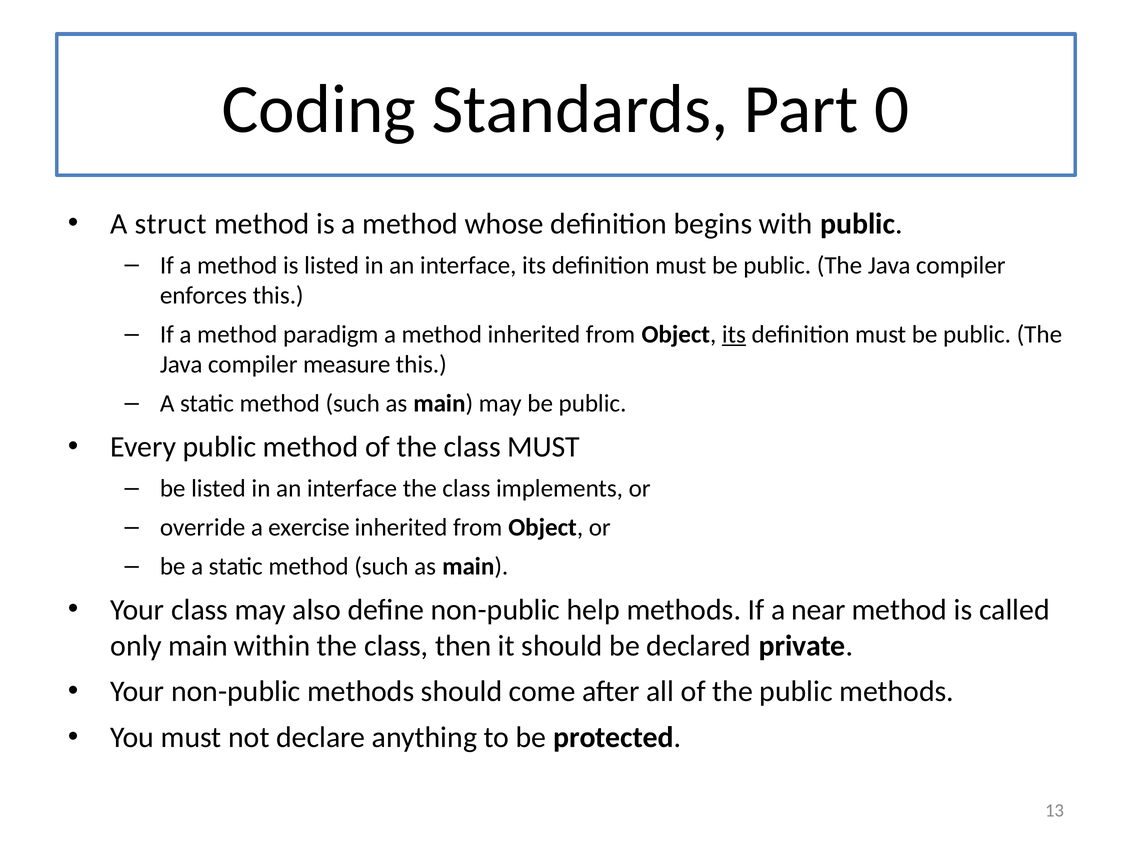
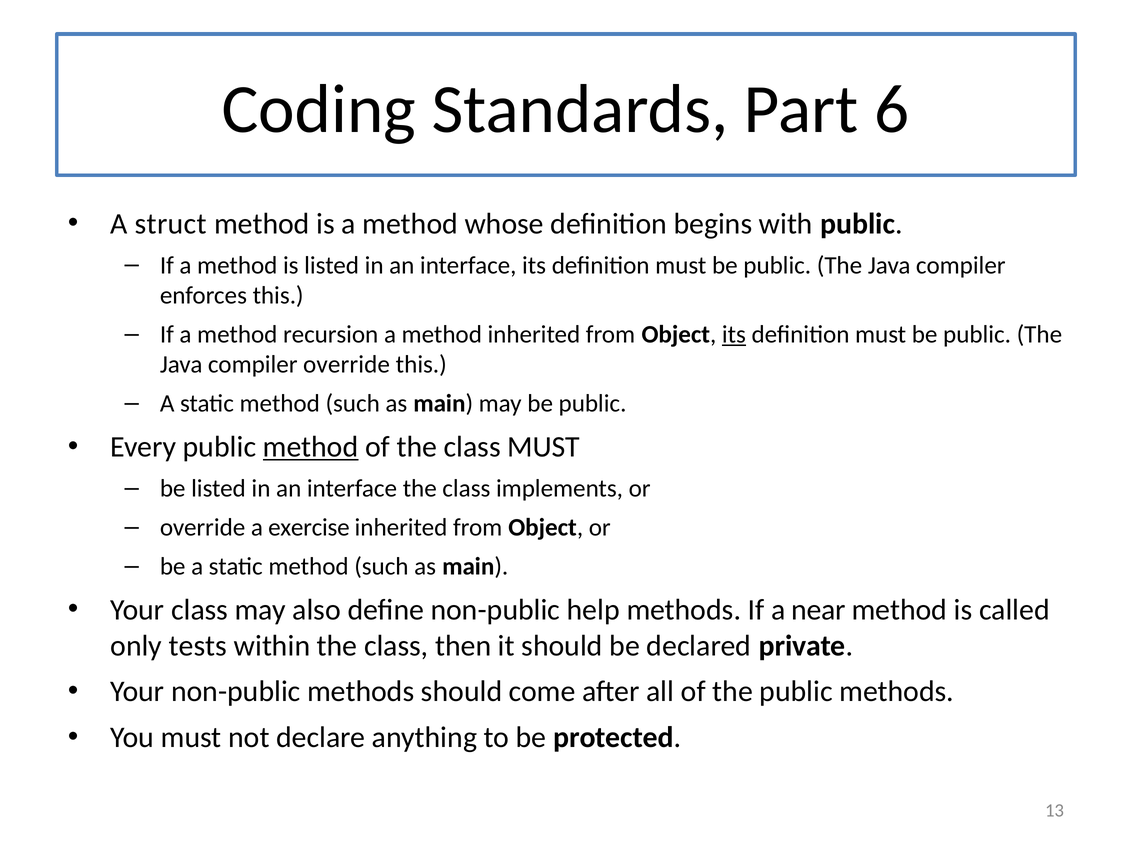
0: 0 -> 6 (892, 110)
paradigm: paradigm -> recursion (331, 334)
compiler measure: measure -> override (347, 365)
method underline: none -> present (311, 447)
only main: main -> tests (198, 646)
